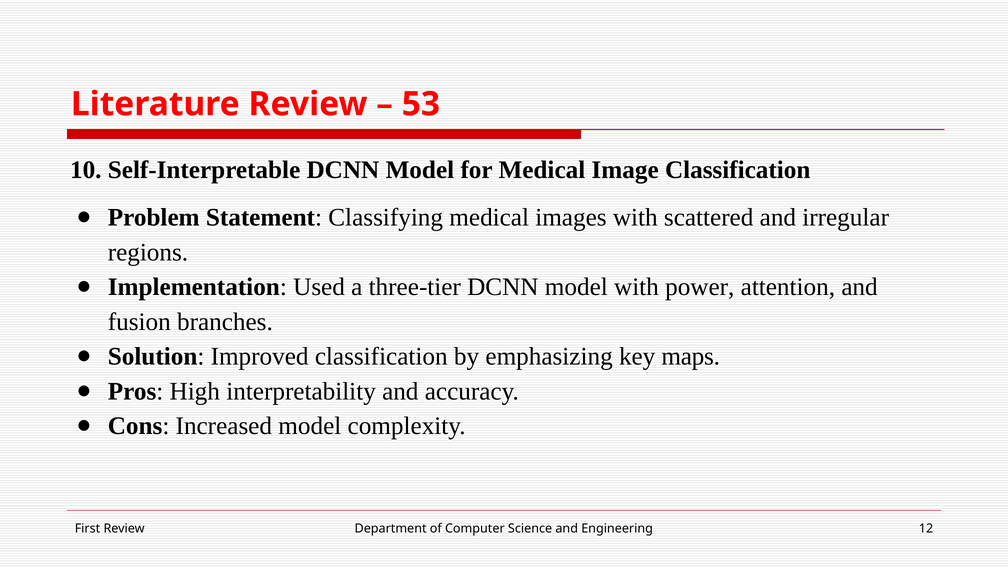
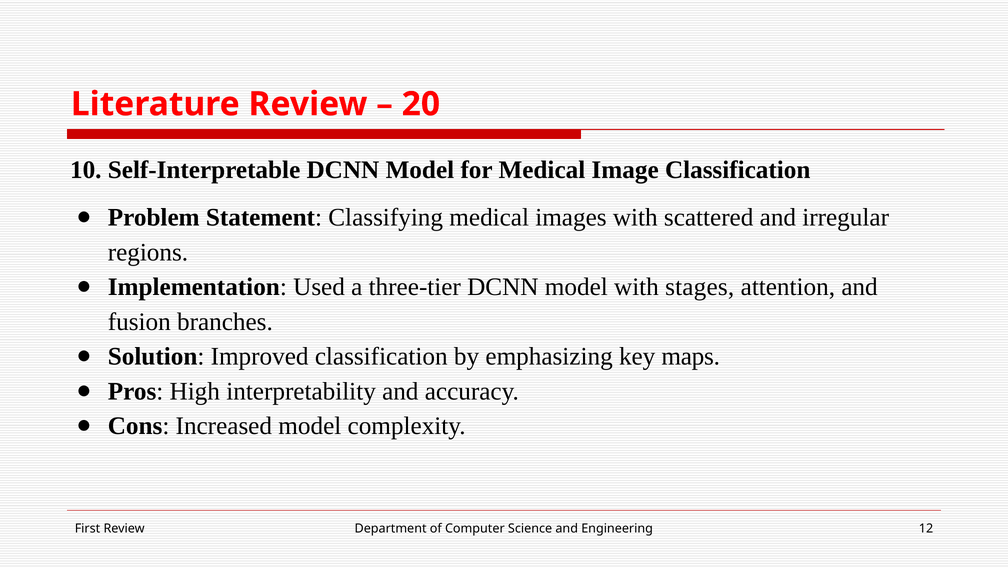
53: 53 -> 20 (421, 104)
power: power -> stages (700, 287)
